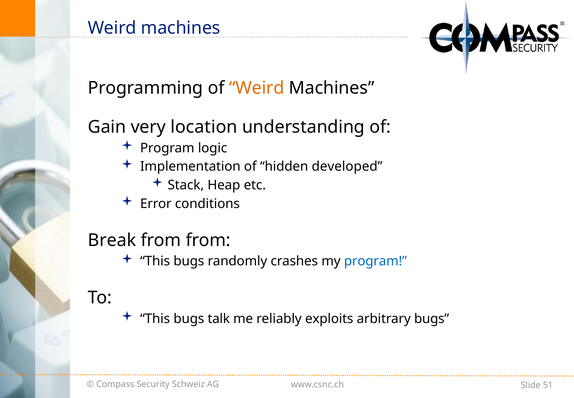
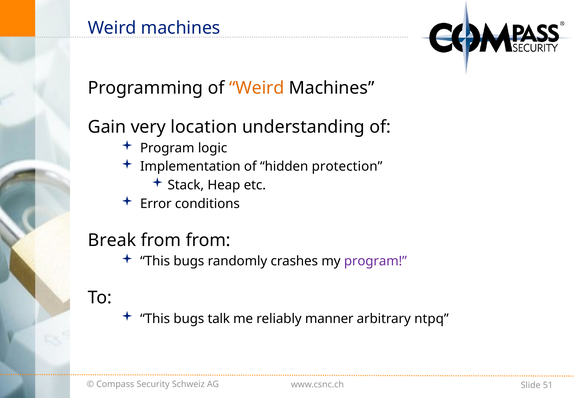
developed: developed -> protection (347, 166)
program colour: blue -> purple (375, 261)
exploits: exploits -> manner (329, 318)
arbitrary bugs: bugs -> ntpq (432, 318)
